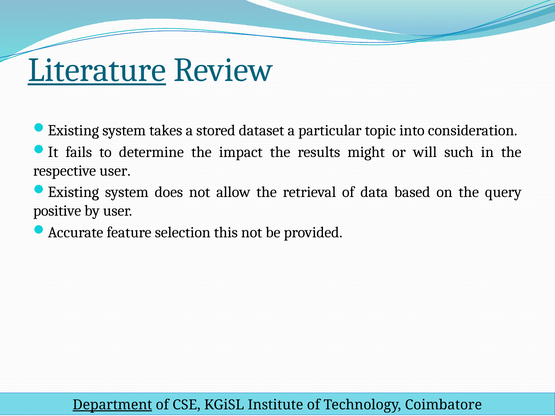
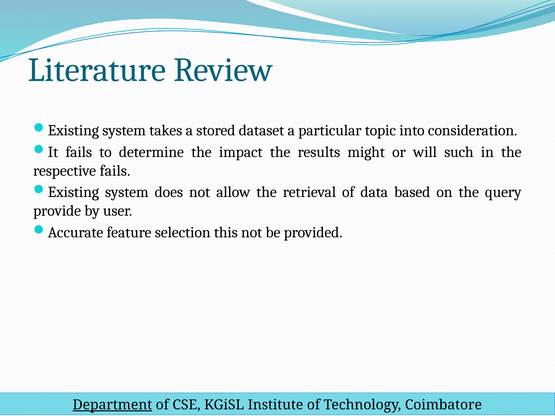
Literature underline: present -> none (97, 70)
respective user: user -> fails (115, 171)
positive: positive -> provide (57, 211)
